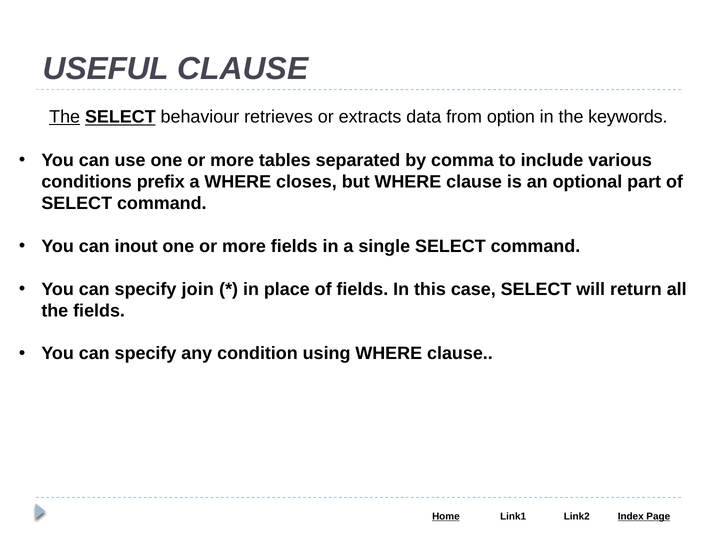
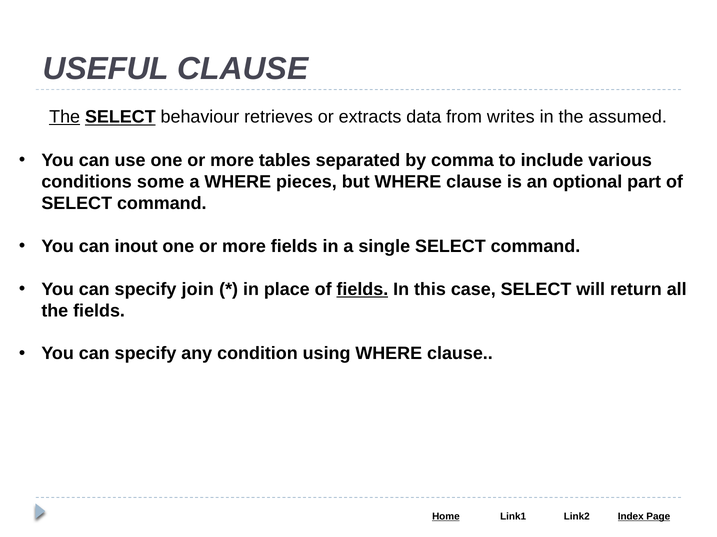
option: option -> writes (511, 117)
keywords: keywords -> assumed (628, 117)
prefix: prefix -> some (161, 182)
closes: closes -> pieces (306, 182)
fields underline: none -> present (362, 290)
